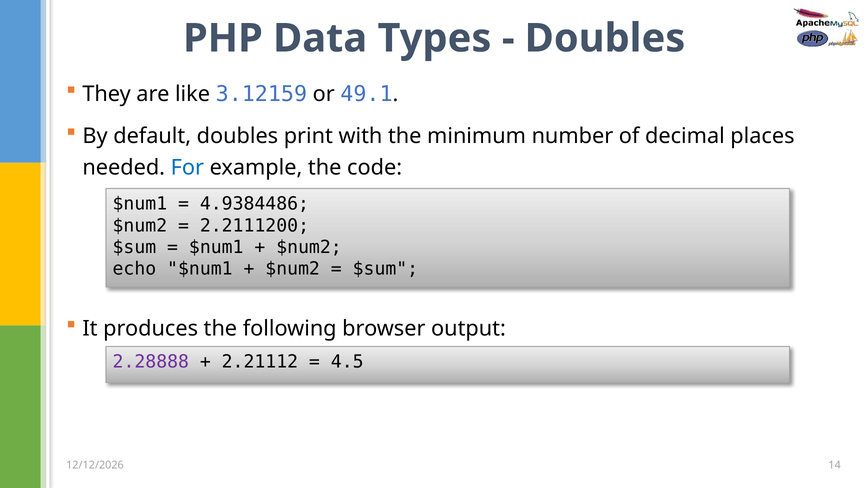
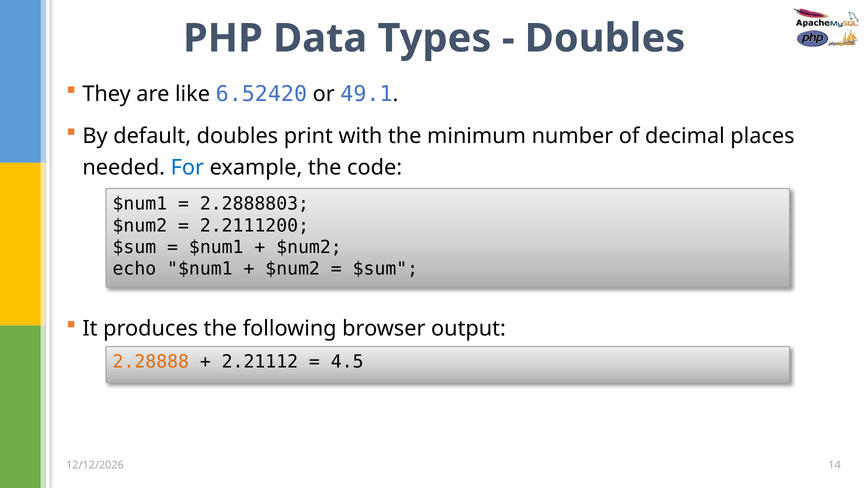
3.12159: 3.12159 -> 6.52420 (261, 94)
4.9384486: 4.9384486 -> 2.2888803 (254, 204)
2.28888 colour: purple -> orange (151, 362)
